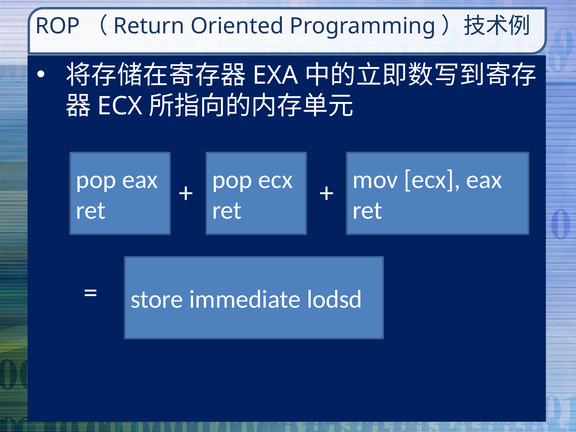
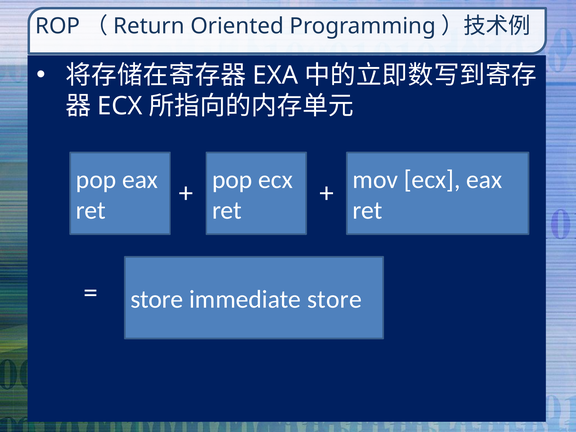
immediate lodsd: lodsd -> store (334, 299)
